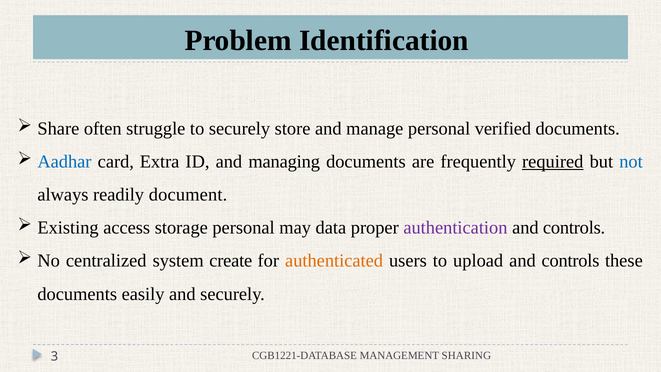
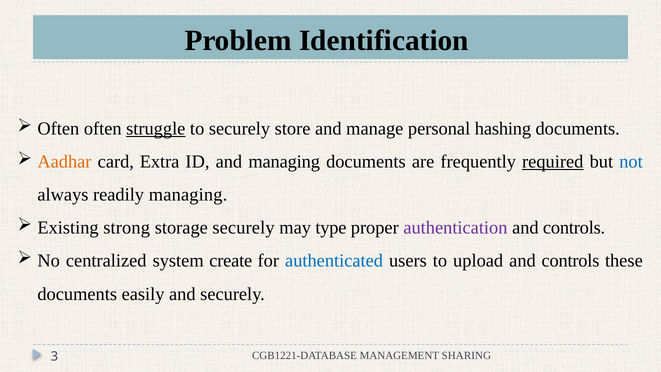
Share: Share -> Often (58, 129)
struggle underline: none -> present (156, 129)
verified: verified -> hashing (503, 129)
Aadhar colour: blue -> orange (64, 162)
readily document: document -> managing (188, 195)
access: access -> strong (127, 228)
storage personal: personal -> securely (243, 228)
data: data -> type (331, 228)
authenticated colour: orange -> blue (334, 261)
